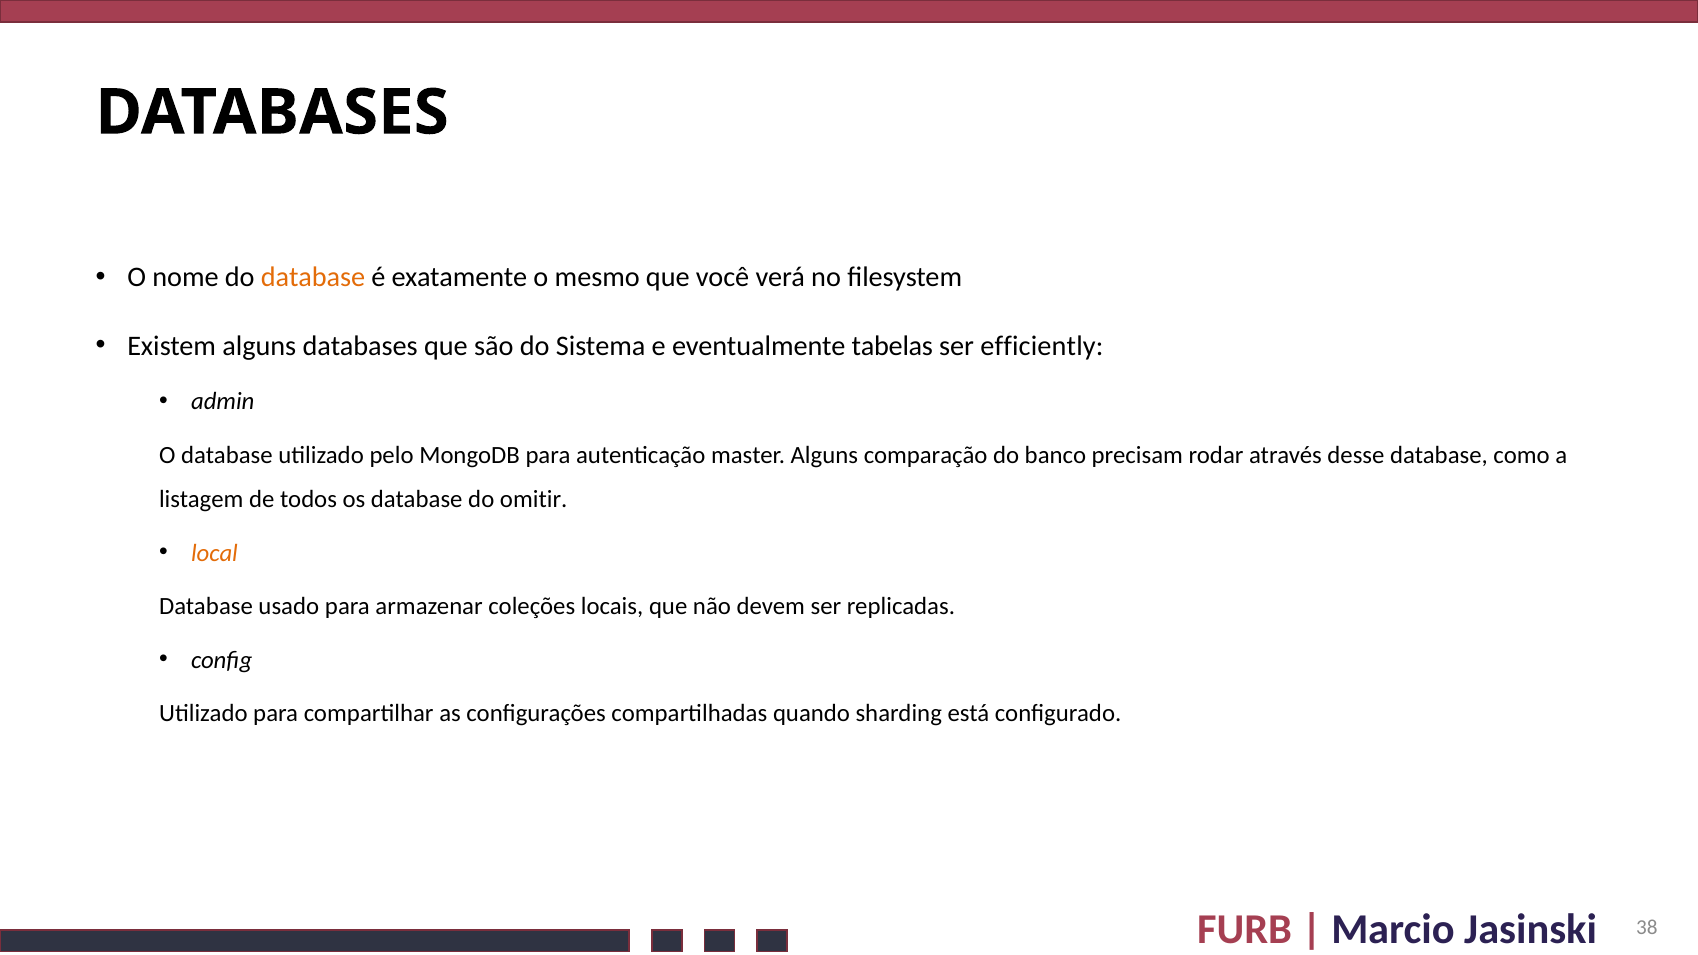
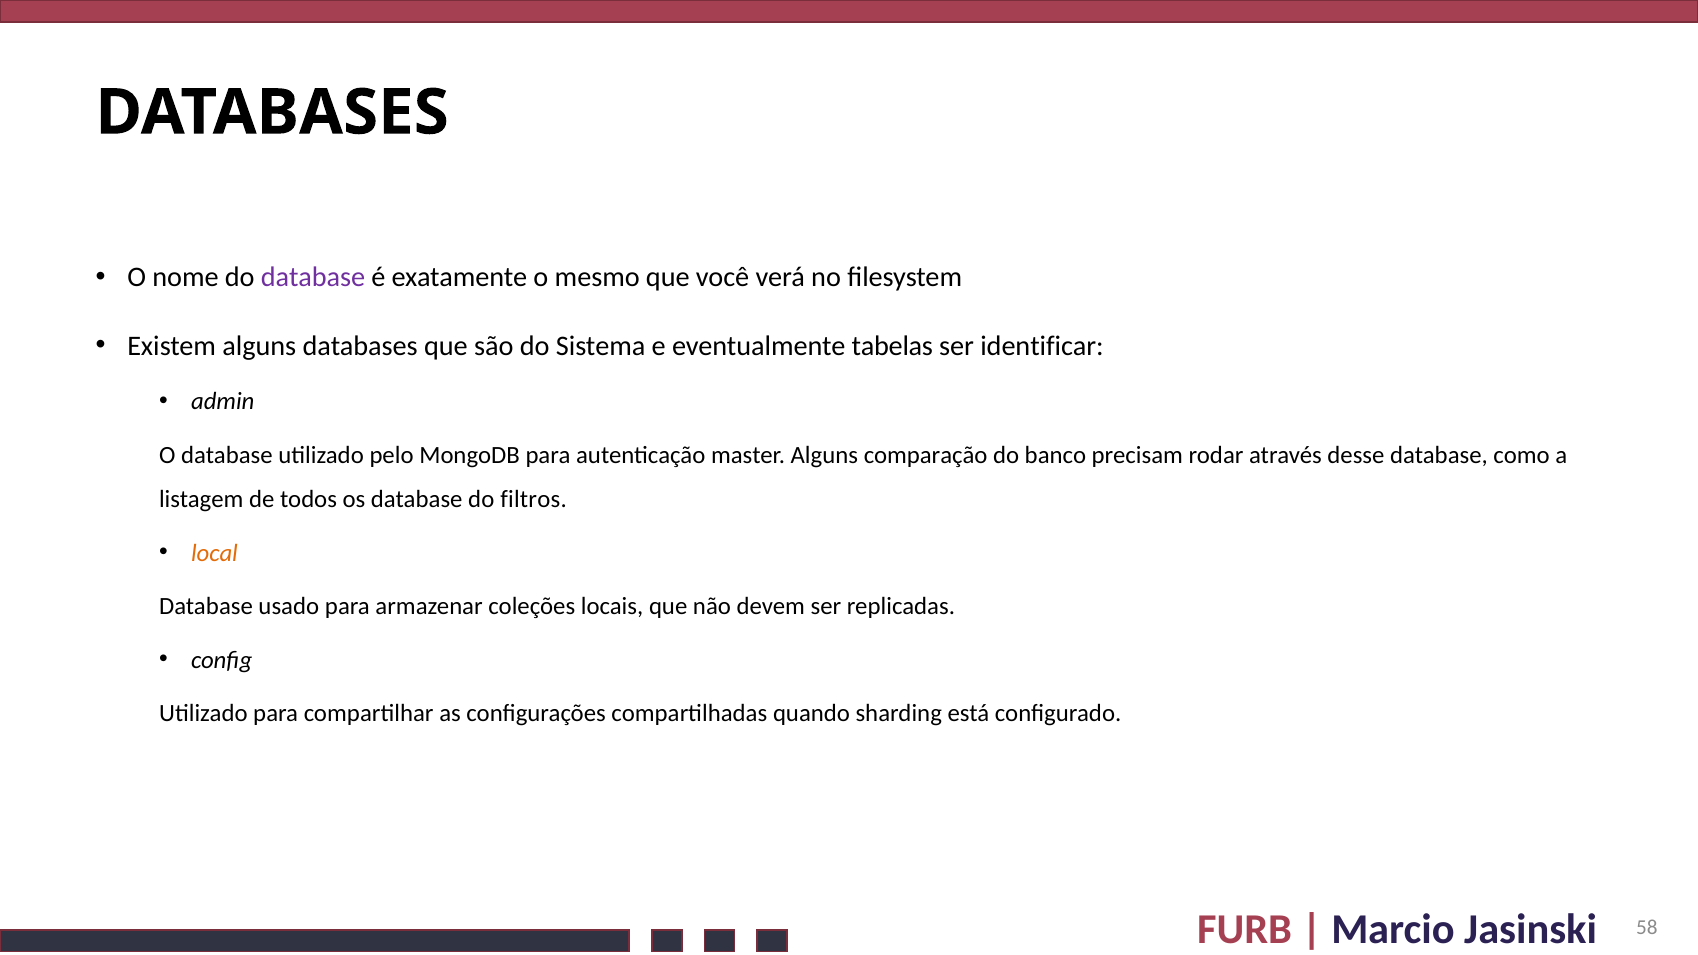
database colour: orange -> purple (313, 278)
efficiently: efficiently -> identificar (1042, 346)
omitir: omitir -> filtros (534, 500)
38: 38 -> 58 (1647, 928)
